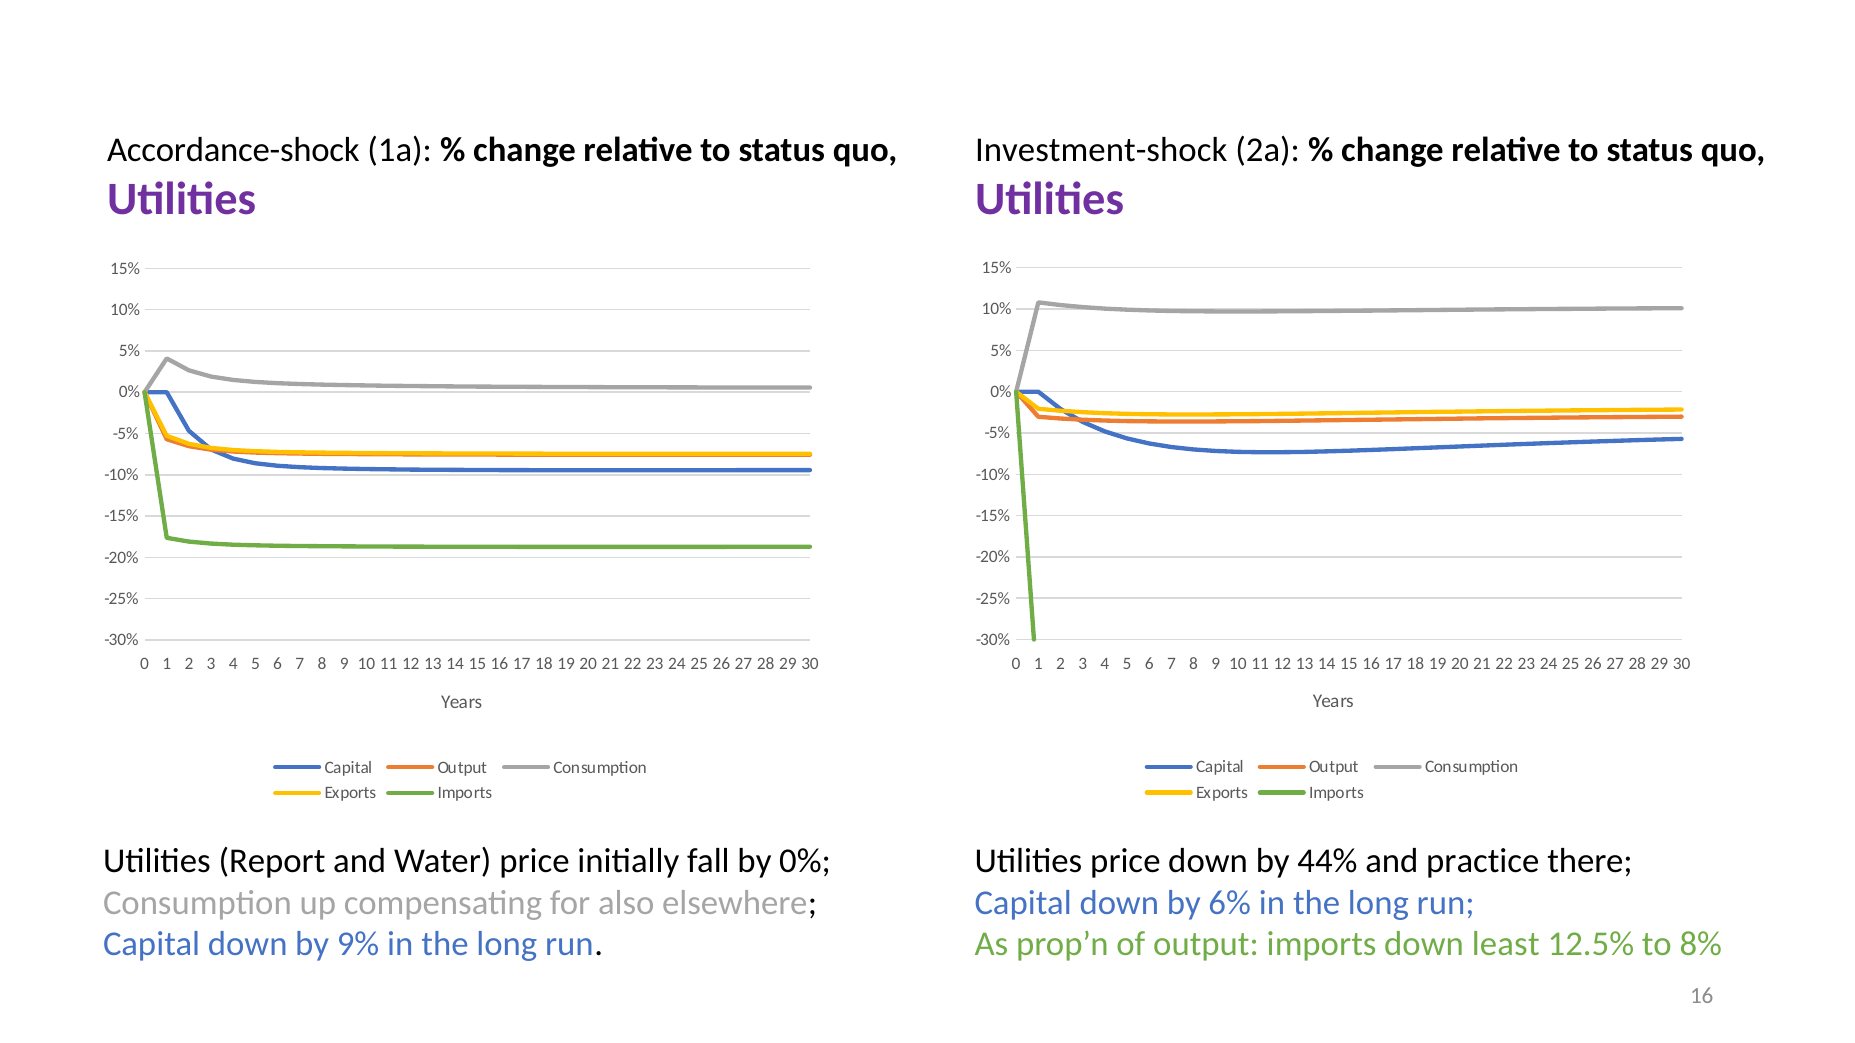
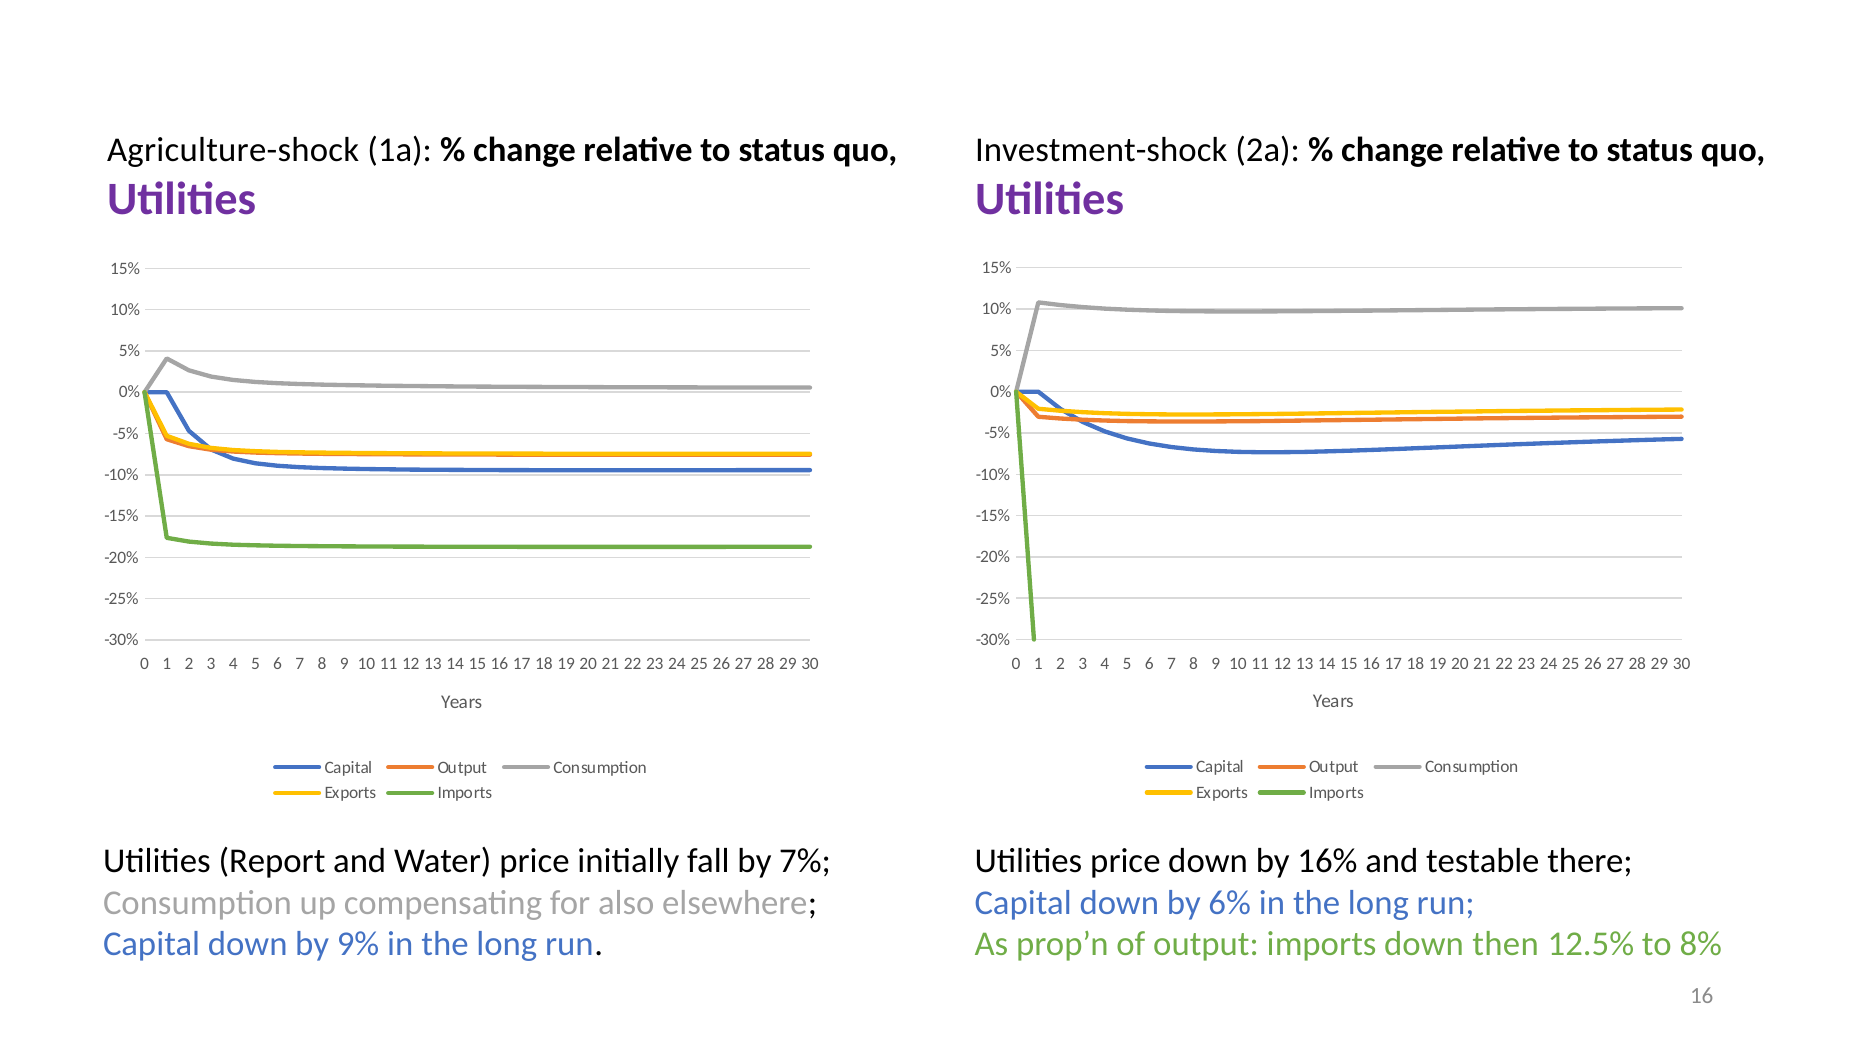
Accordance-shock: Accordance-shock -> Agriculture-shock (233, 150)
by 0%: 0% -> 7% (805, 861)
44%: 44% -> 16% (1327, 861)
practice: practice -> testable (1483, 861)
least: least -> then (1506, 945)
